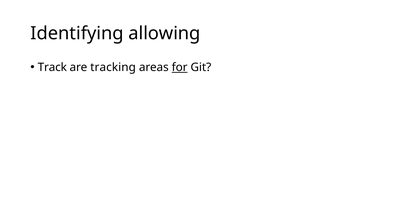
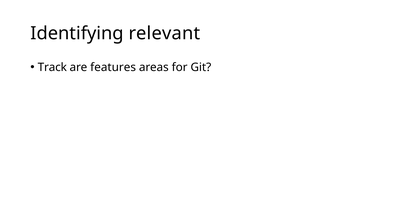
allowing: allowing -> relevant (164, 34)
tracking: tracking -> features (113, 67)
for underline: present -> none (180, 67)
